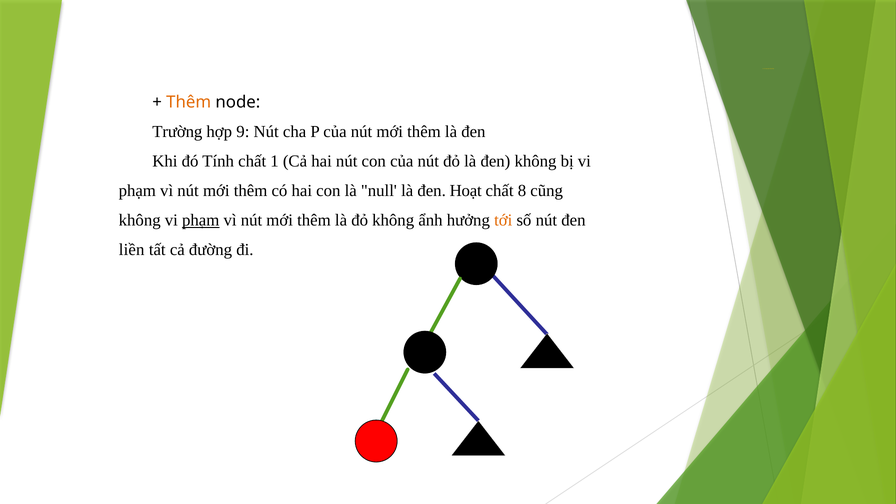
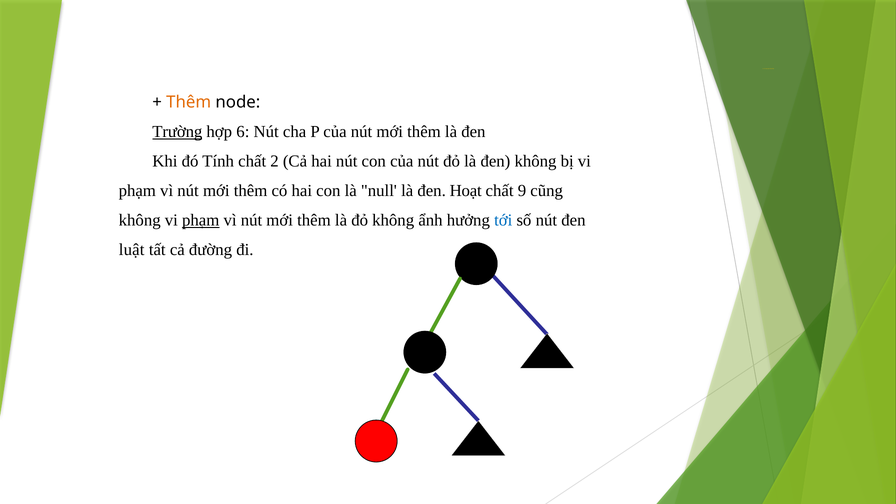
Trường underline: none -> present (177, 132)
9: 9 -> 6 (243, 132)
1: 1 -> 2 (275, 161)
8: 8 -> 9 (522, 191)
tới colour: orange -> blue (503, 220)
liền: liền -> luật (132, 250)
